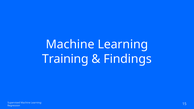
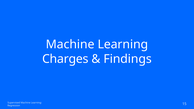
Training: Training -> Charges (65, 59)
